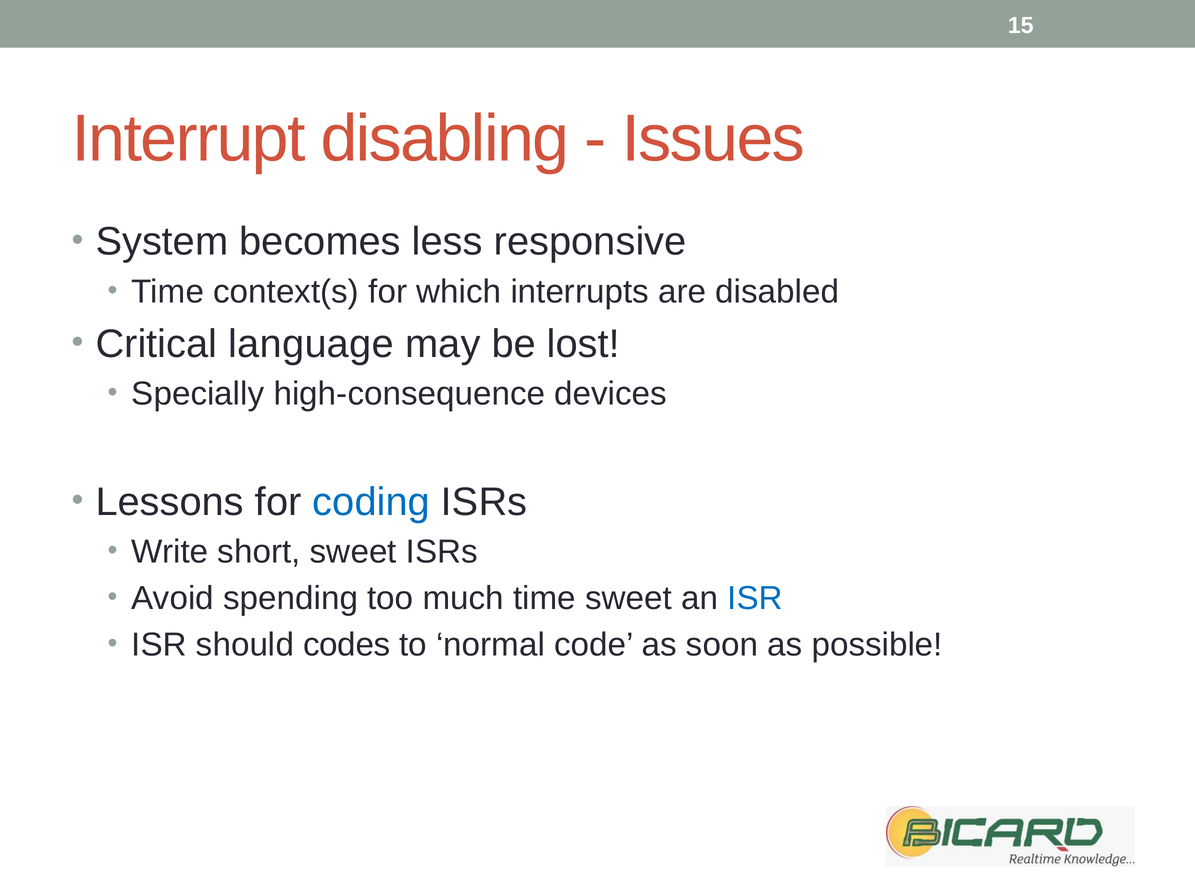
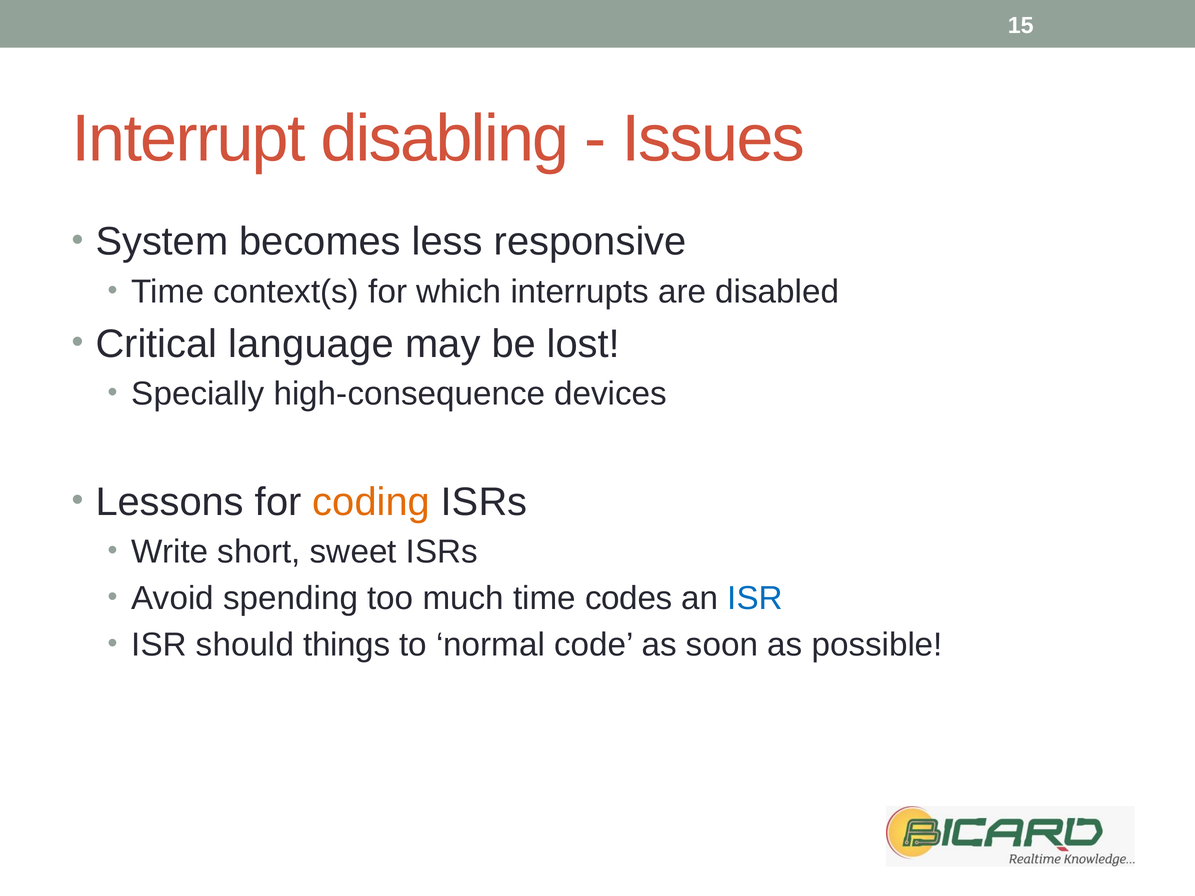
coding colour: blue -> orange (371, 502)
time sweet: sweet -> codes (629, 598)
codes: codes -> things (347, 645)
